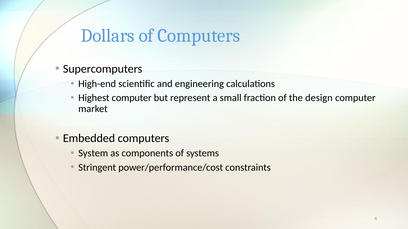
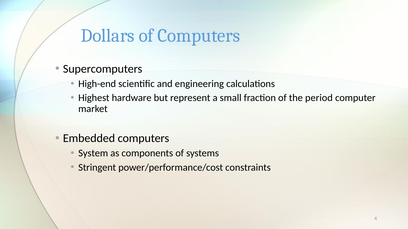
Highest computer: computer -> hardware (132, 98)
design: design -> period (319, 98)
